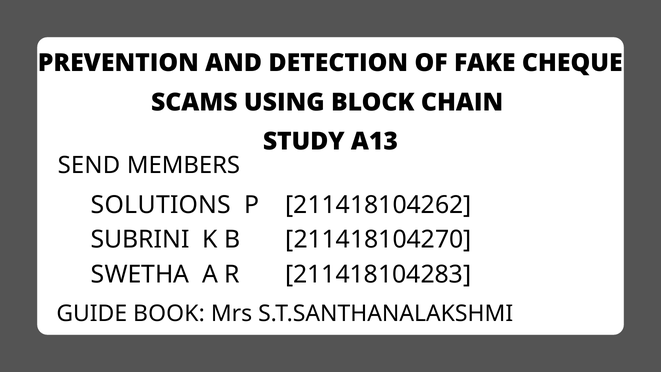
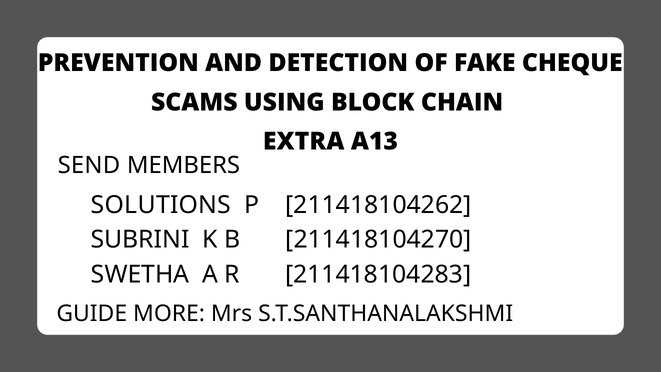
STUDY: STUDY -> EXTRA (304, 142)
BOOK: BOOK -> MORE (169, 314)
